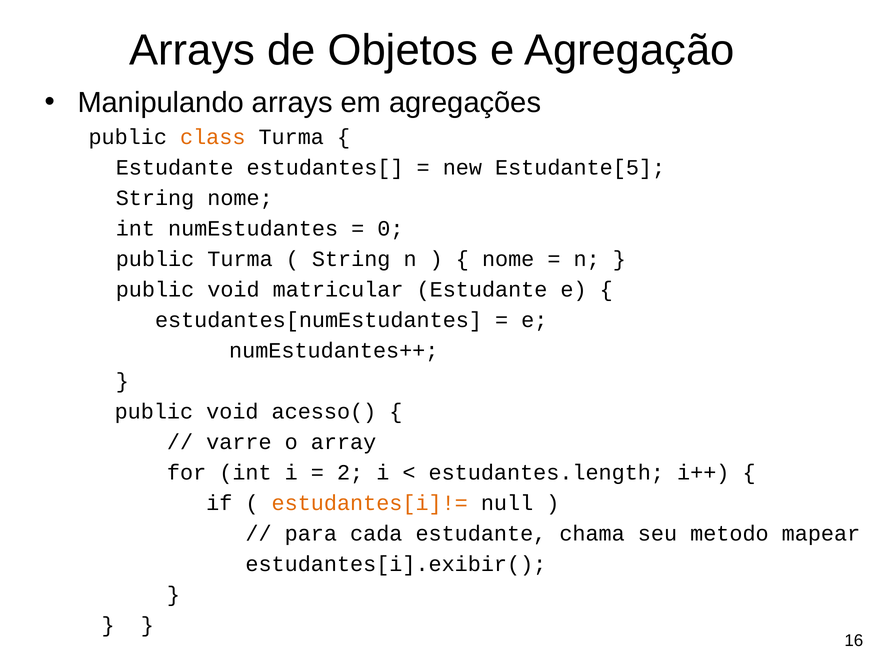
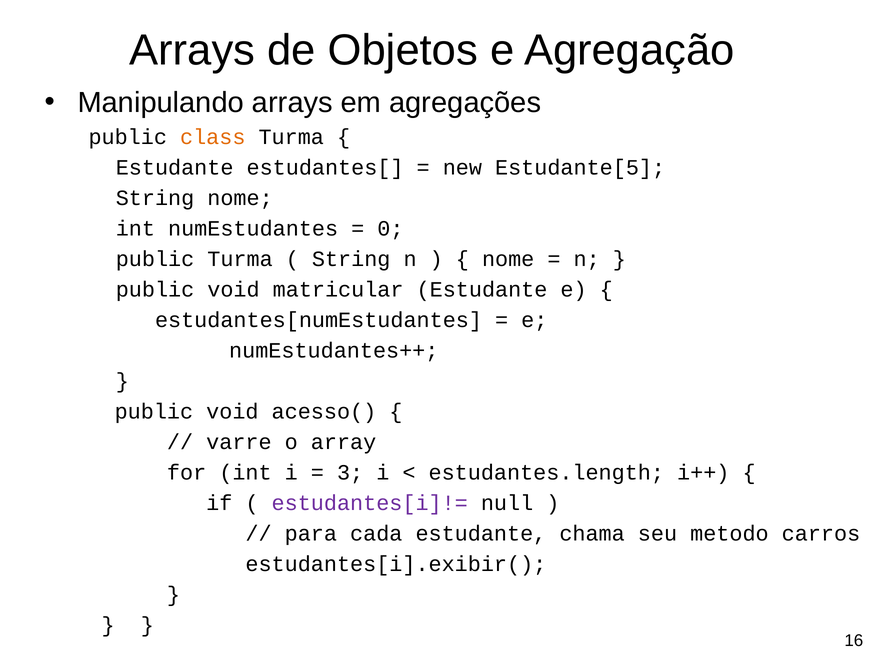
2: 2 -> 3 (350, 473)
estudantes[i]!= colour: orange -> purple (370, 503)
mapear: mapear -> carros (821, 534)
